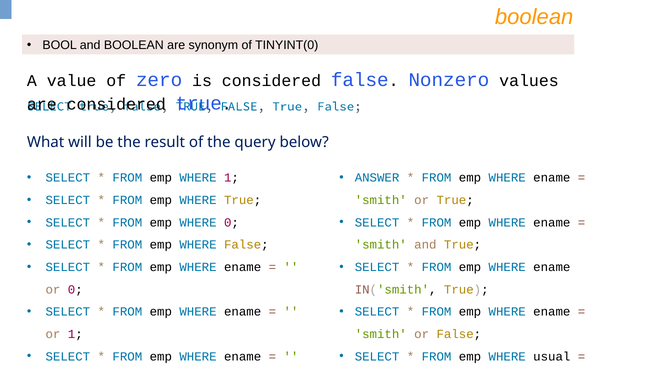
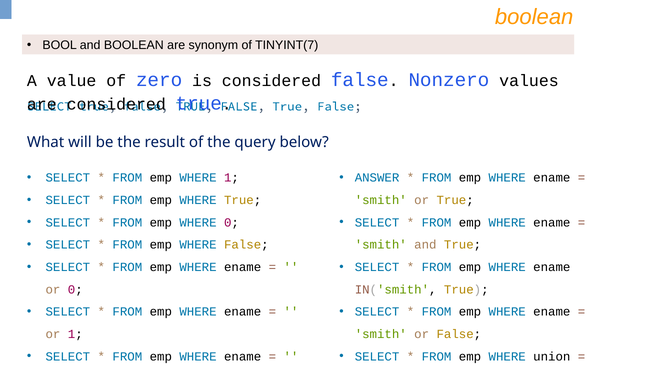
TINYINT(0: TINYINT(0 -> TINYINT(7 (287, 45)
usual: usual -> union (552, 356)
